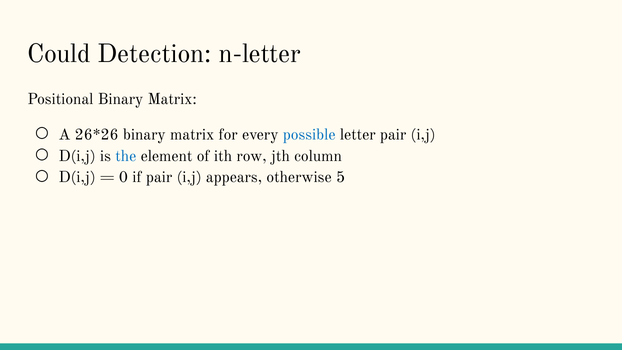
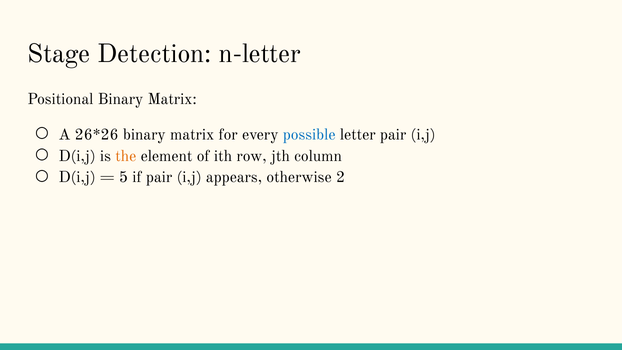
Could: Could -> Stage (59, 54)
the colour: blue -> orange (126, 156)
0: 0 -> 5 (123, 177)
5: 5 -> 2 (341, 177)
